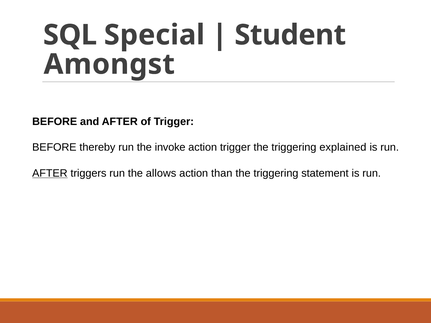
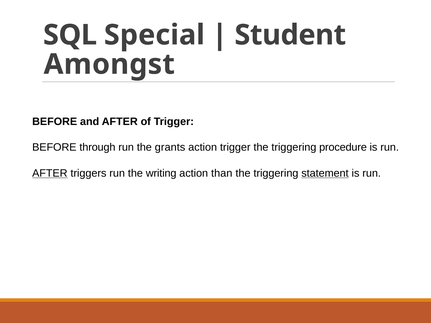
thereby: thereby -> through (97, 147)
invoke: invoke -> grants (170, 147)
explained: explained -> procedure (343, 147)
allows: allows -> writing (161, 173)
statement underline: none -> present (325, 173)
